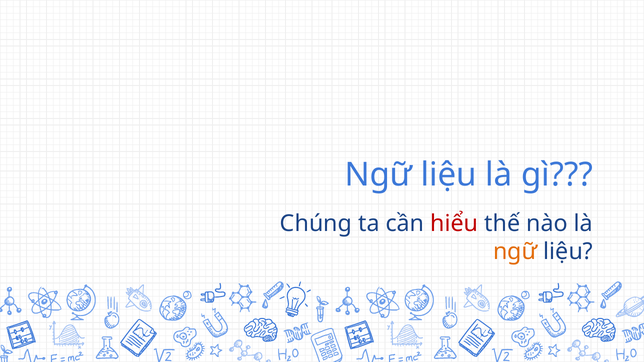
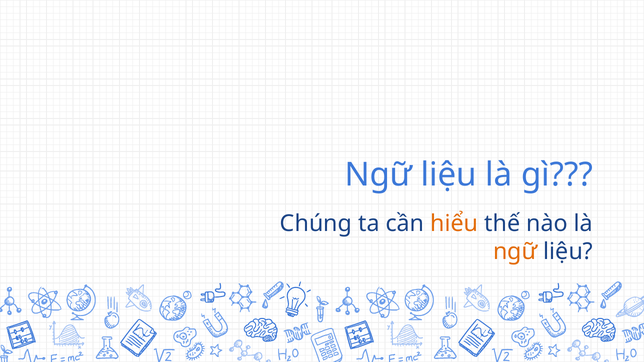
hiểu colour: red -> orange (454, 224)
